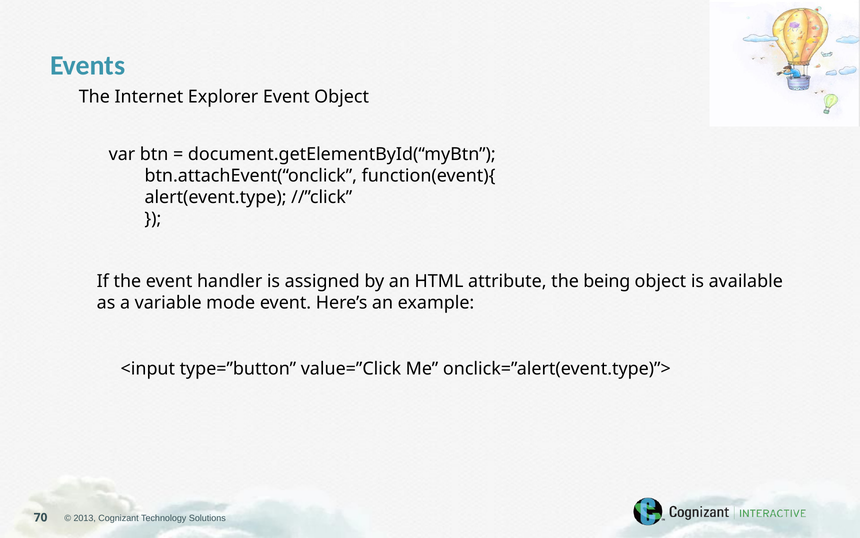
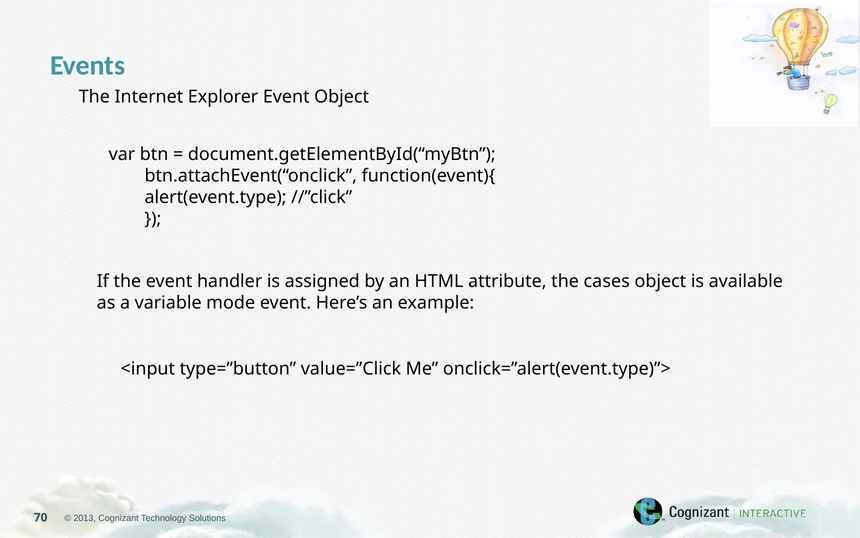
being: being -> cases (607, 281)
